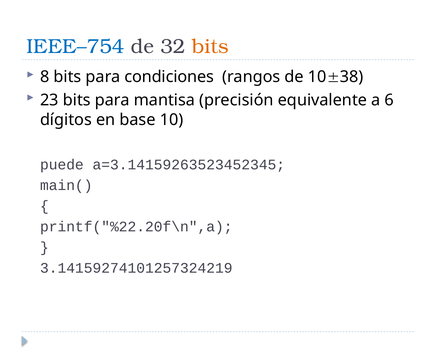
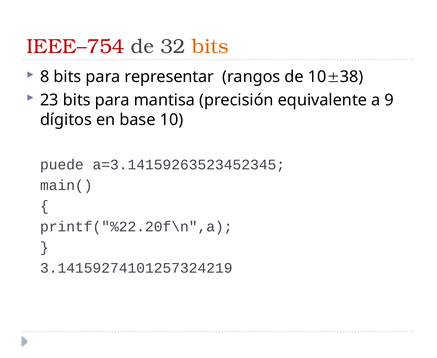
IEEE–754 colour: blue -> red (75, 47)
condiciones: condiciones -> representar (169, 77)
6: 6 -> 9 (389, 100)
